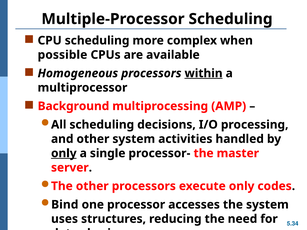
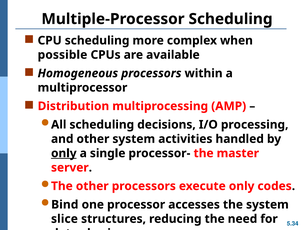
within underline: present -> none (204, 73)
Background: Background -> Distribution (73, 106)
uses: uses -> slice (64, 219)
